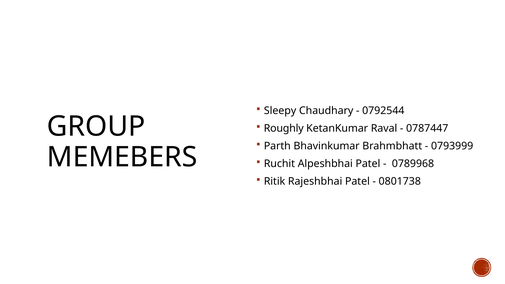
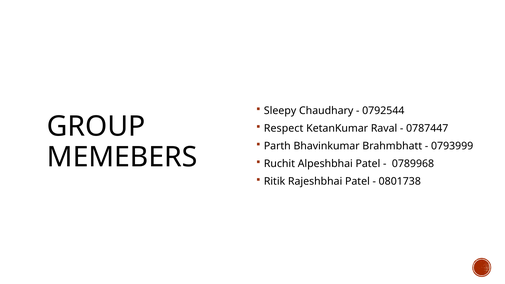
Roughly: Roughly -> Respect (284, 128)
